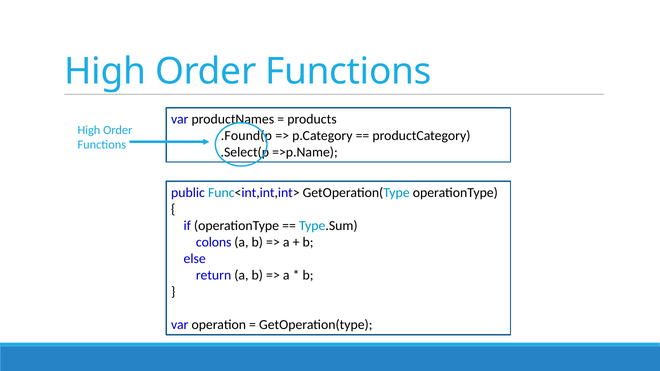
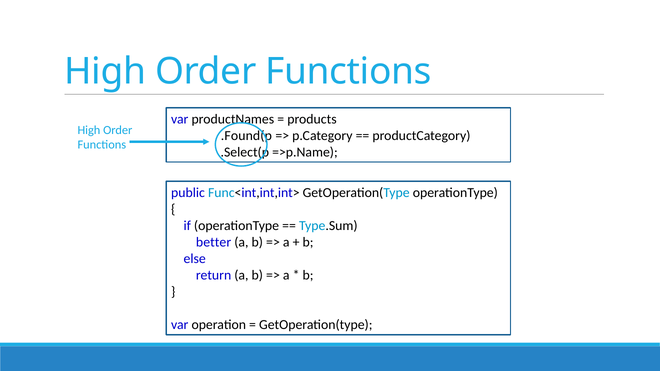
colons: colons -> better (214, 243)
